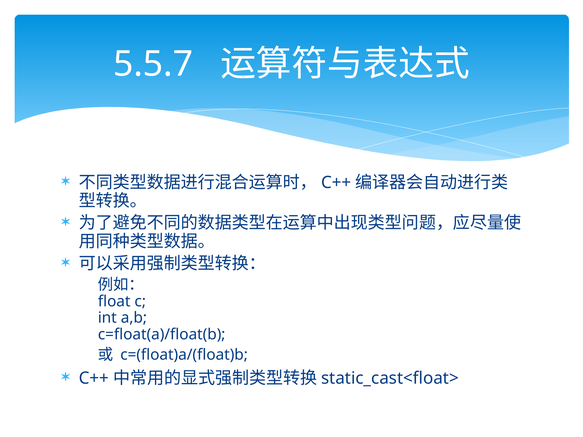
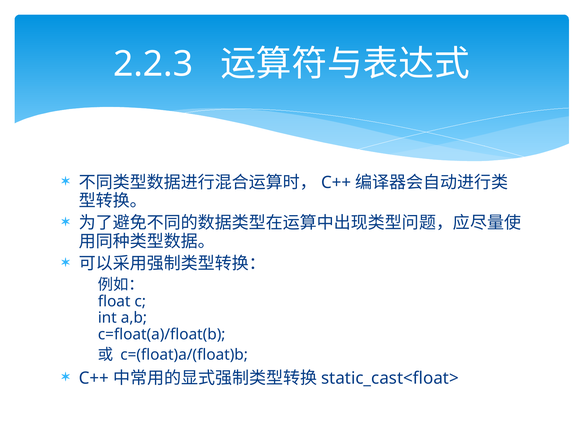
5.5.7: 5.5.7 -> 2.2.3 (153, 64)
